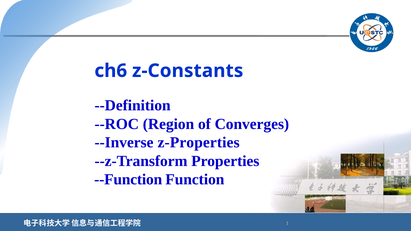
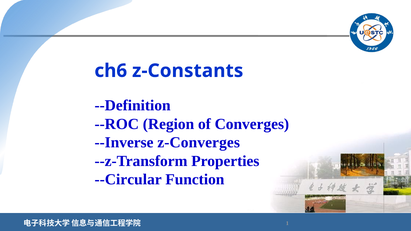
z-Properties: z-Properties -> z-Converges (199, 143)
--Function: --Function -> --Circular (128, 180)
